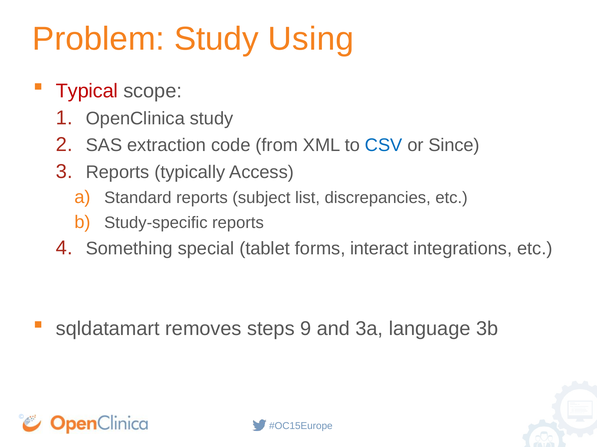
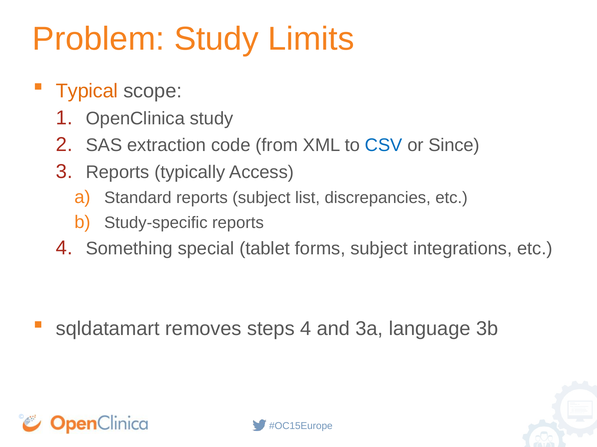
Using: Using -> Limits (311, 39)
Typical colour: red -> orange (87, 91)
forms interact: interact -> subject (379, 249)
steps 9: 9 -> 4 (306, 329)
